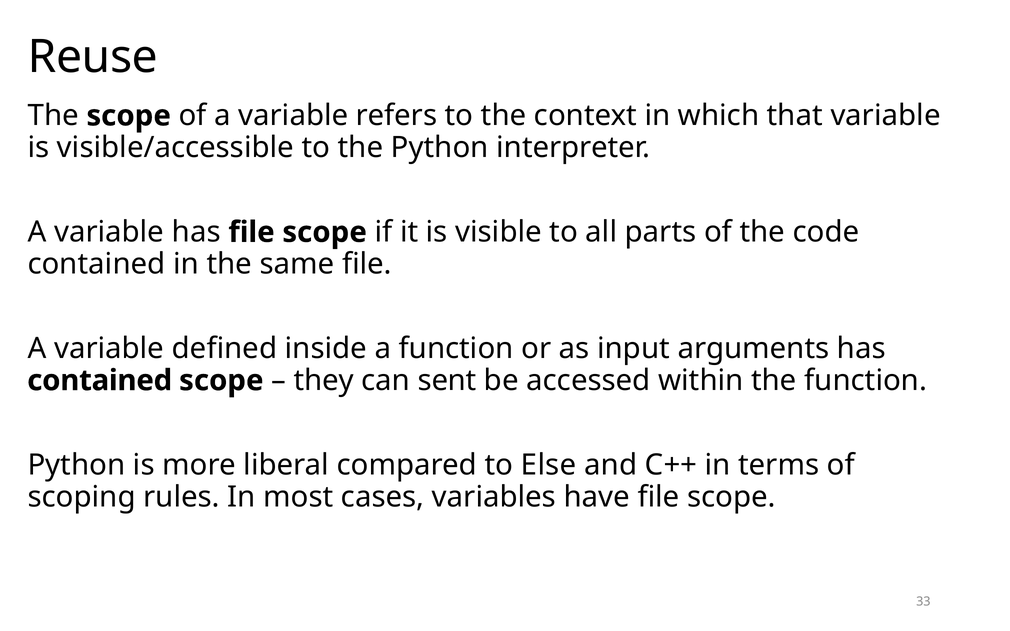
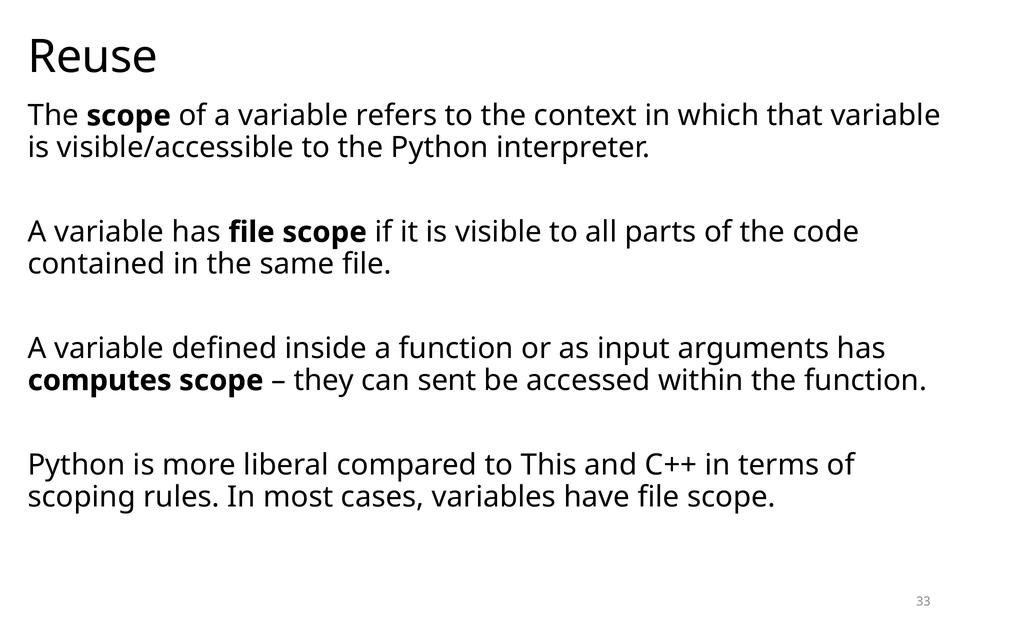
contained: contained -> computes (100, 381)
Else: Else -> This (549, 465)
